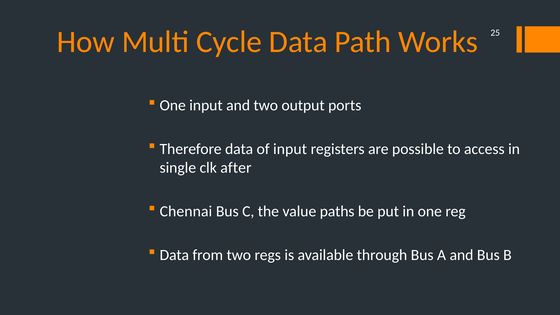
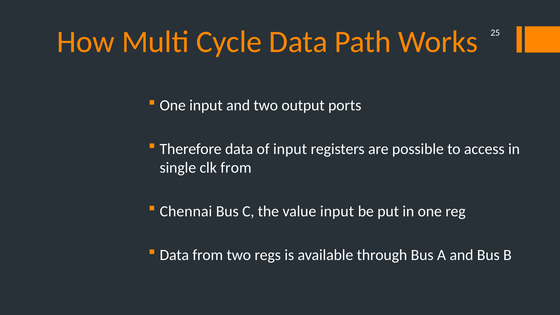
clk after: after -> from (236, 168)
value paths: paths -> input (337, 211)
